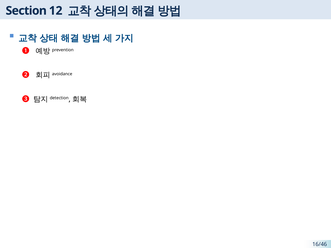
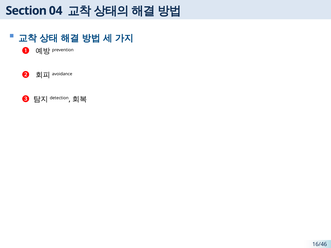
12: 12 -> 04 (56, 11)
